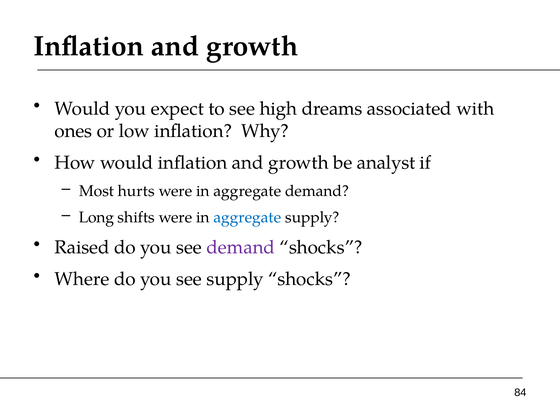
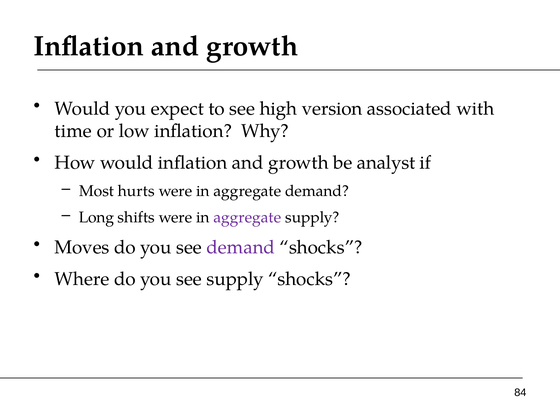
dreams: dreams -> version (332, 109)
ones: ones -> time (73, 131)
aggregate colour: blue -> purple (247, 217)
Raised: Raised -> Moves (82, 247)
